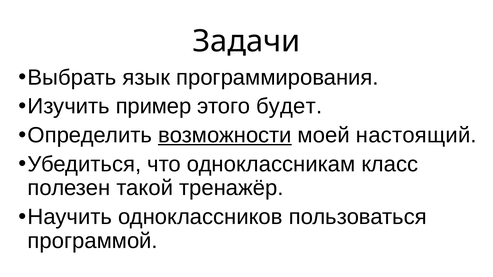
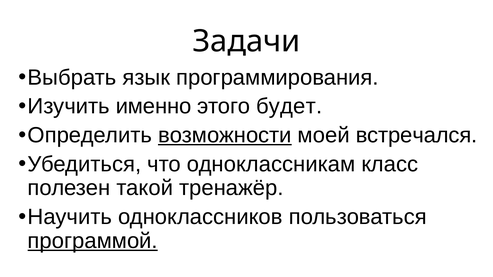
пример: пример -> именно (154, 106)
настоящий: настоящий -> встречался (417, 135)
программой underline: none -> present (93, 241)
